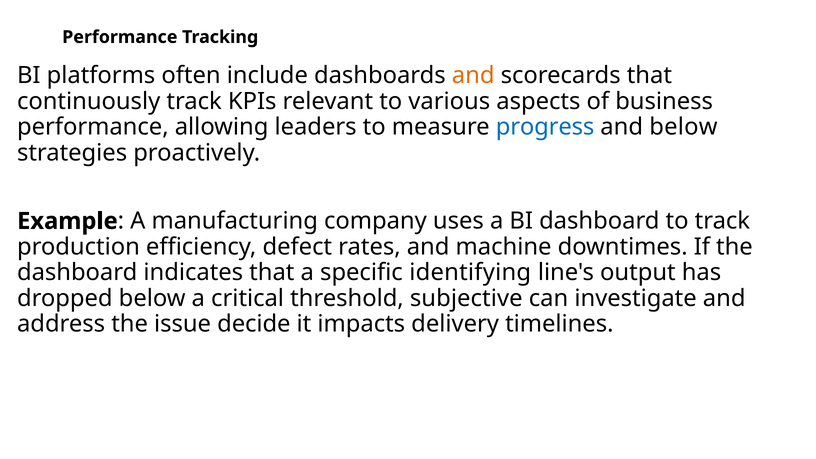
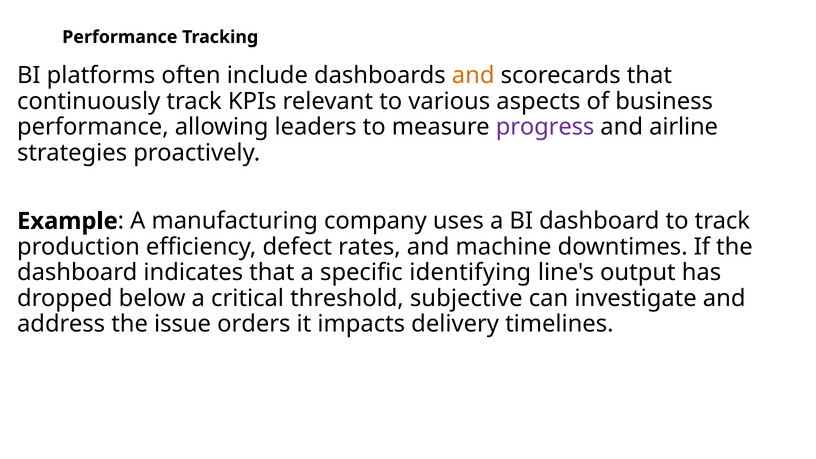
progress colour: blue -> purple (545, 127)
and below: below -> airline (684, 127)
decide: decide -> orders (254, 324)
